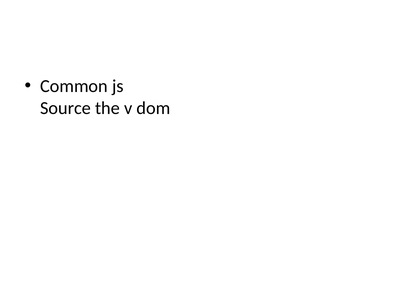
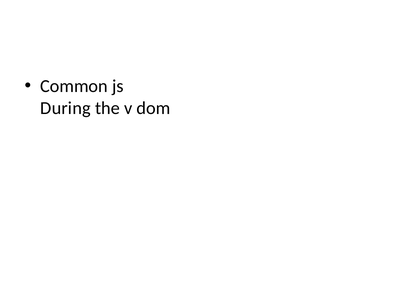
Source: Source -> During (65, 108)
